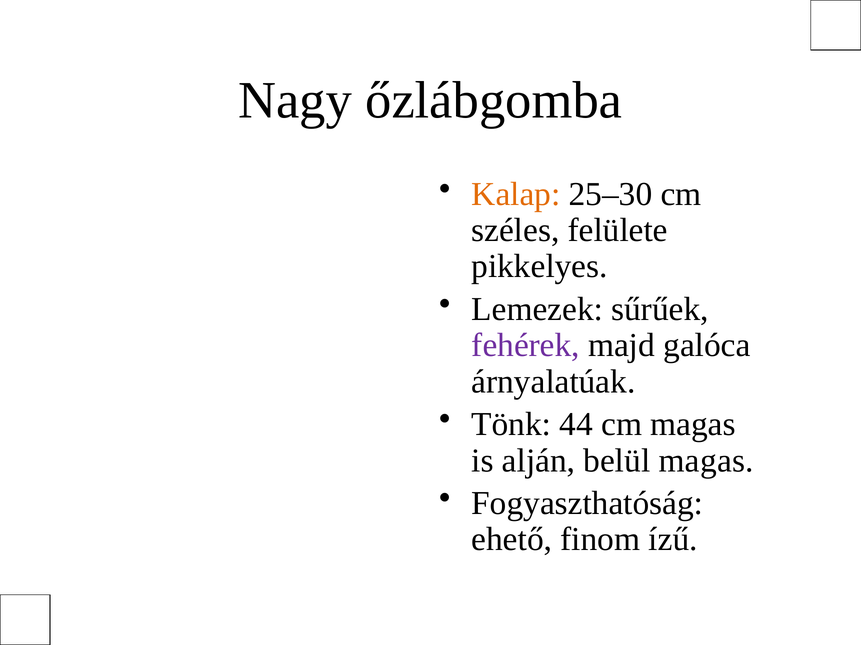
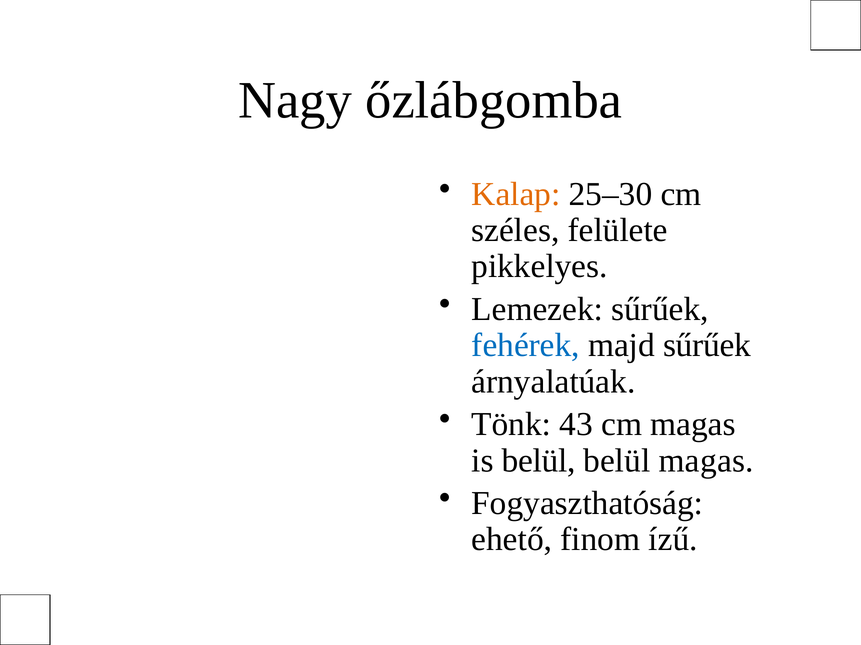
fehérek colour: purple -> blue (526, 346)
majd galóca: galóca -> sűrűek (707, 346)
44: 44 -> 43 (576, 425)
is alján: alján -> belül (539, 461)
